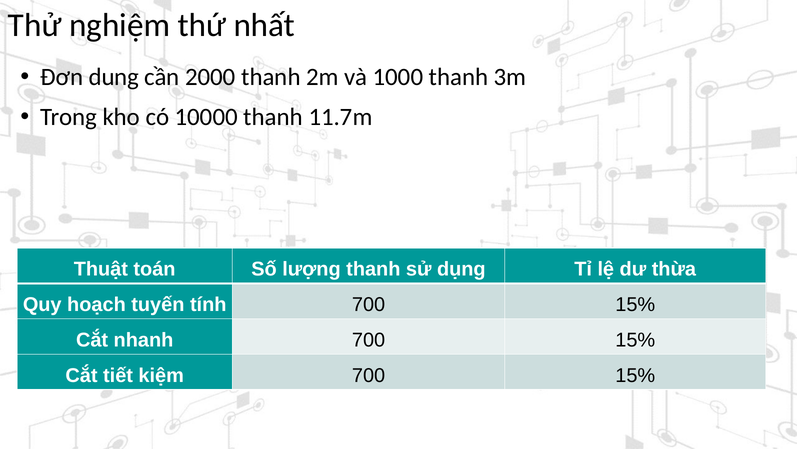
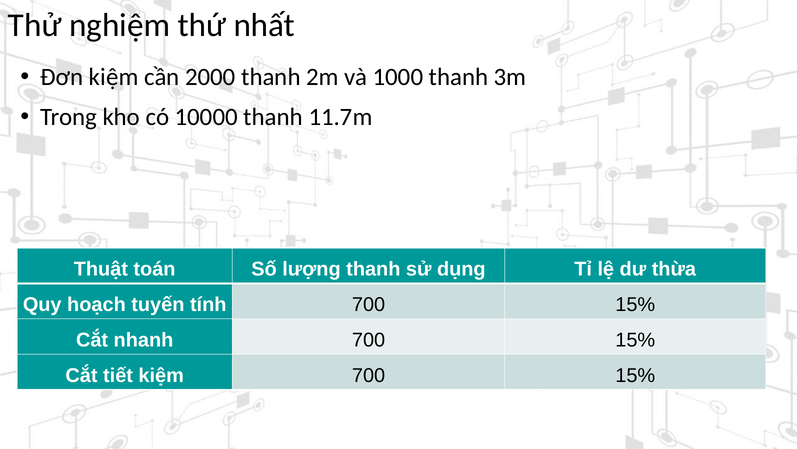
Đơn dung: dung -> kiệm (114, 77)
